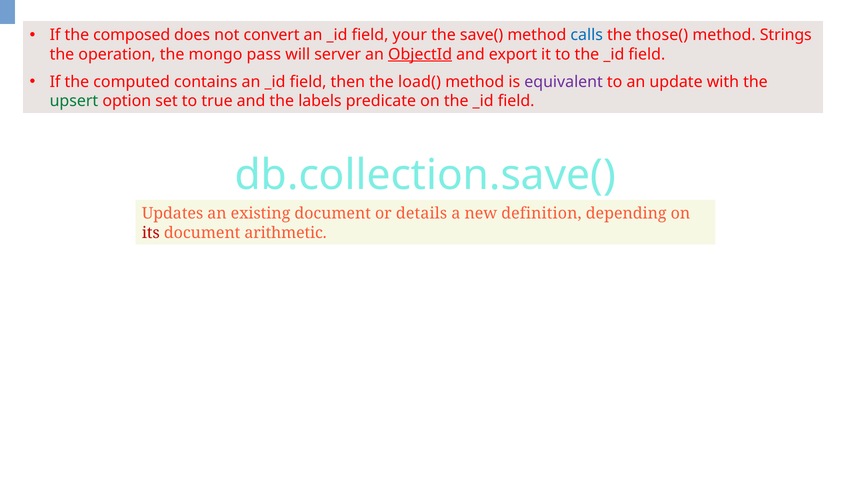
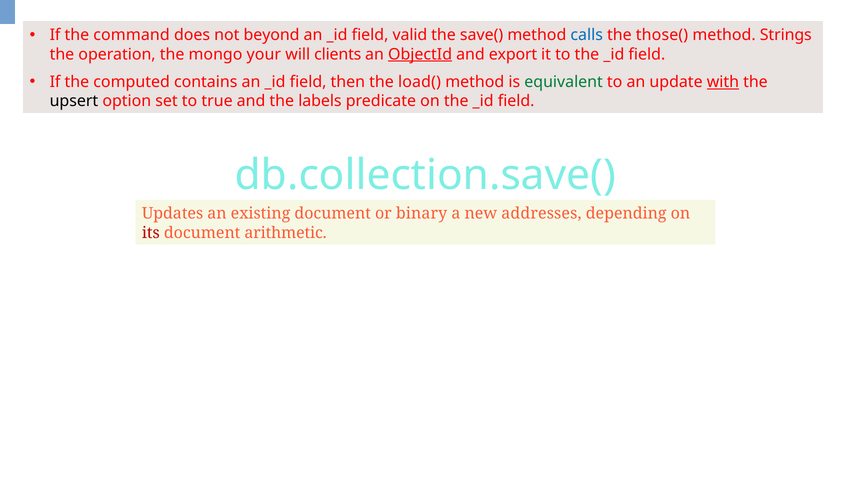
composed: composed -> command (132, 35)
convert: convert -> beyond (272, 35)
your: your -> valid (410, 35)
pass: pass -> your (264, 54)
server: server -> clients (338, 54)
equivalent colour: purple -> green (564, 82)
with underline: none -> present (723, 82)
upsert colour: green -> black (74, 101)
details: details -> binary (422, 214)
definition: definition -> addresses (541, 214)
